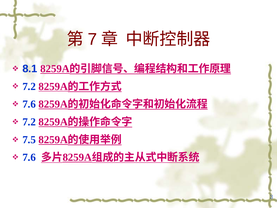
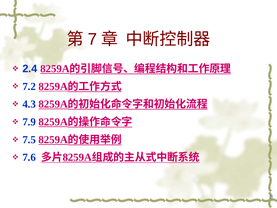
8.1: 8.1 -> 2.4 (30, 69)
7.6: 7.6 -> 4.3 (29, 104)
7.2: 7.2 -> 7.9 (29, 122)
